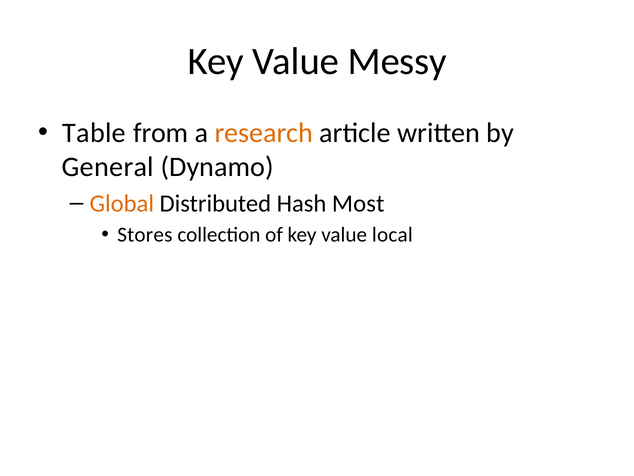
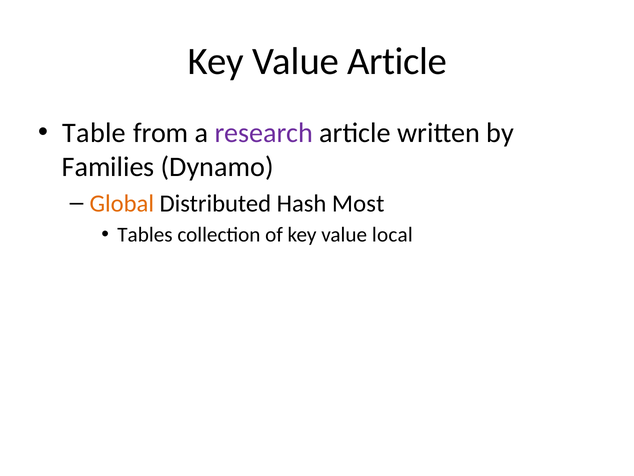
Value Messy: Messy -> Article (397, 61)
research colour: orange -> purple (264, 133)
General: General -> Families (108, 167)
Stores: Stores -> Tables (145, 235)
